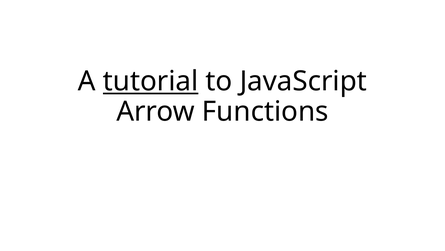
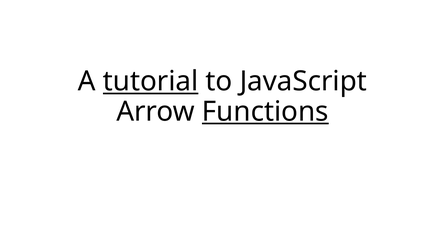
Functions underline: none -> present (265, 111)
